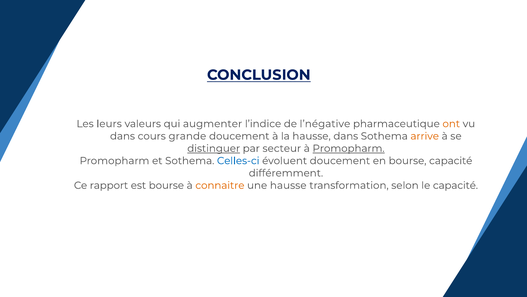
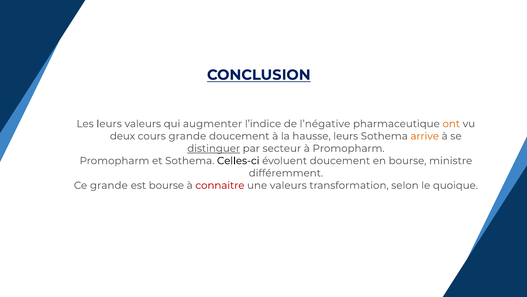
dans: dans -> deux (123, 136)
hausse dans: dans -> leurs (346, 136)
Promopharm underline: present -> none (349, 148)
Celles-ci colour: blue -> black (238, 160)
bourse capacité: capacité -> ministre (451, 160)
Ce rapport: rapport -> grande (109, 185)
connaitre colour: orange -> red (220, 185)
une hausse: hausse -> valeurs (288, 185)
le capacité: capacité -> quoique (455, 185)
